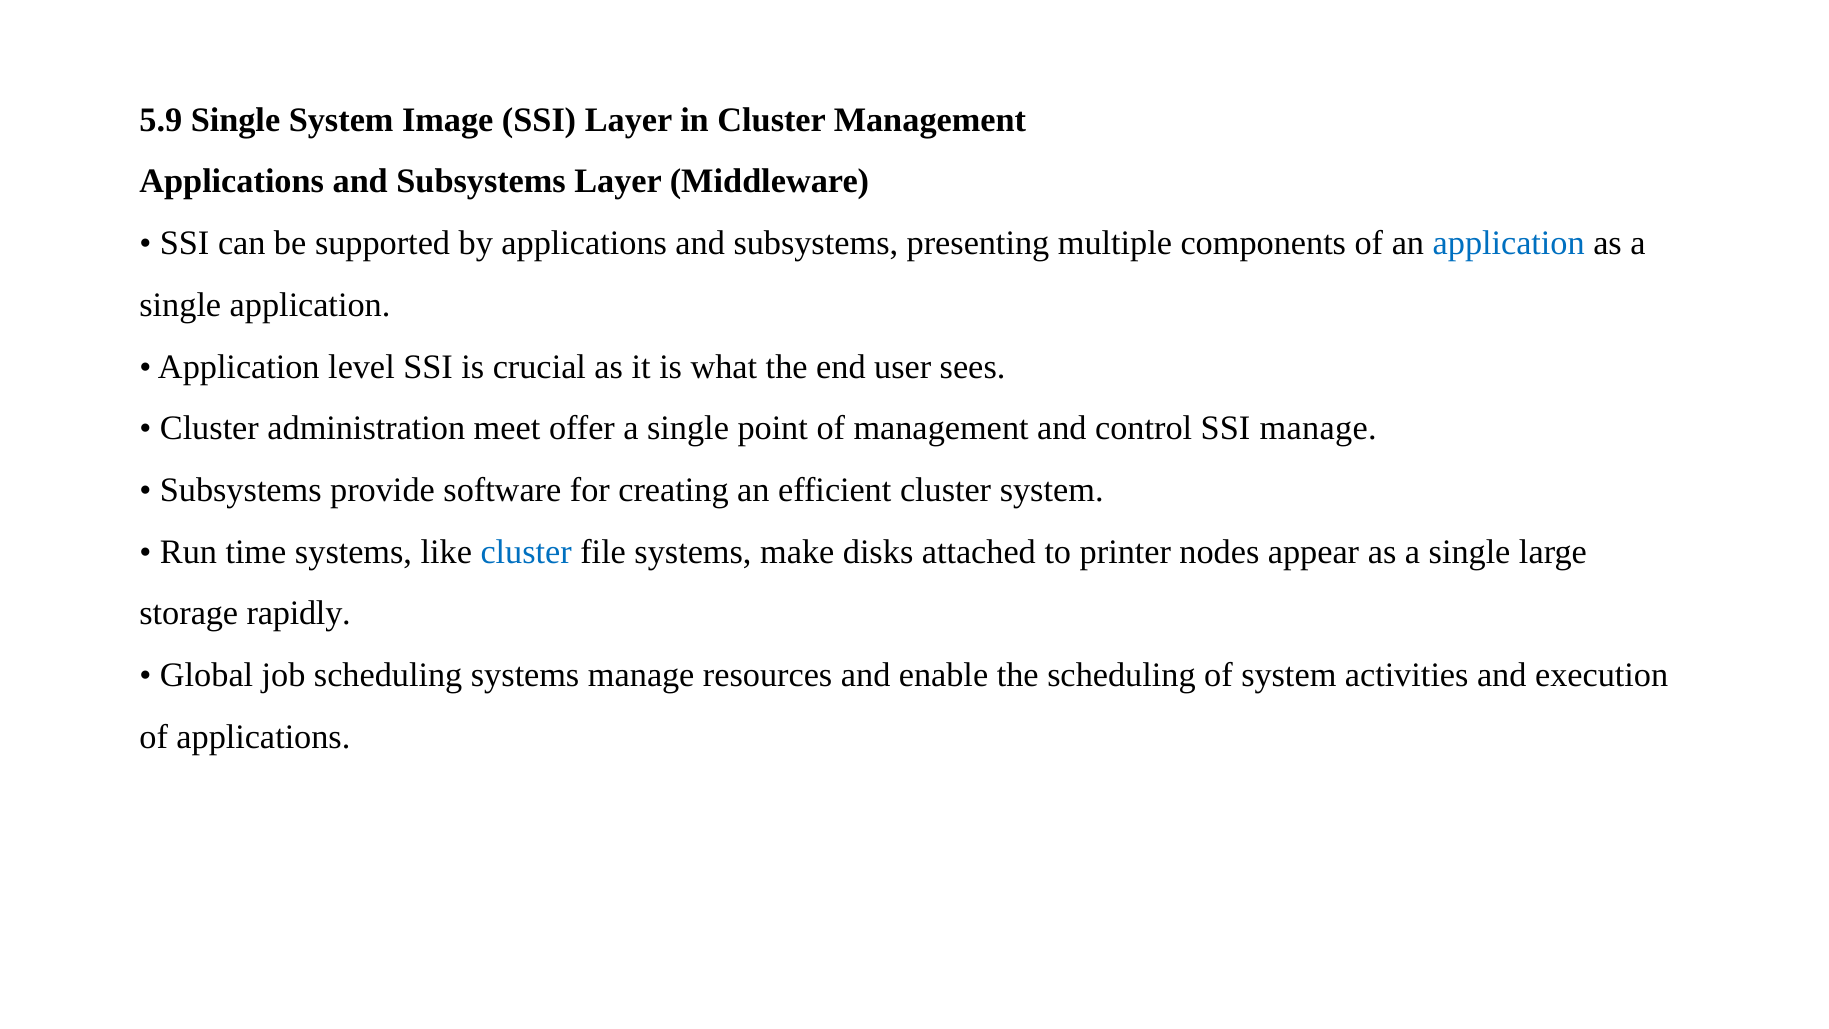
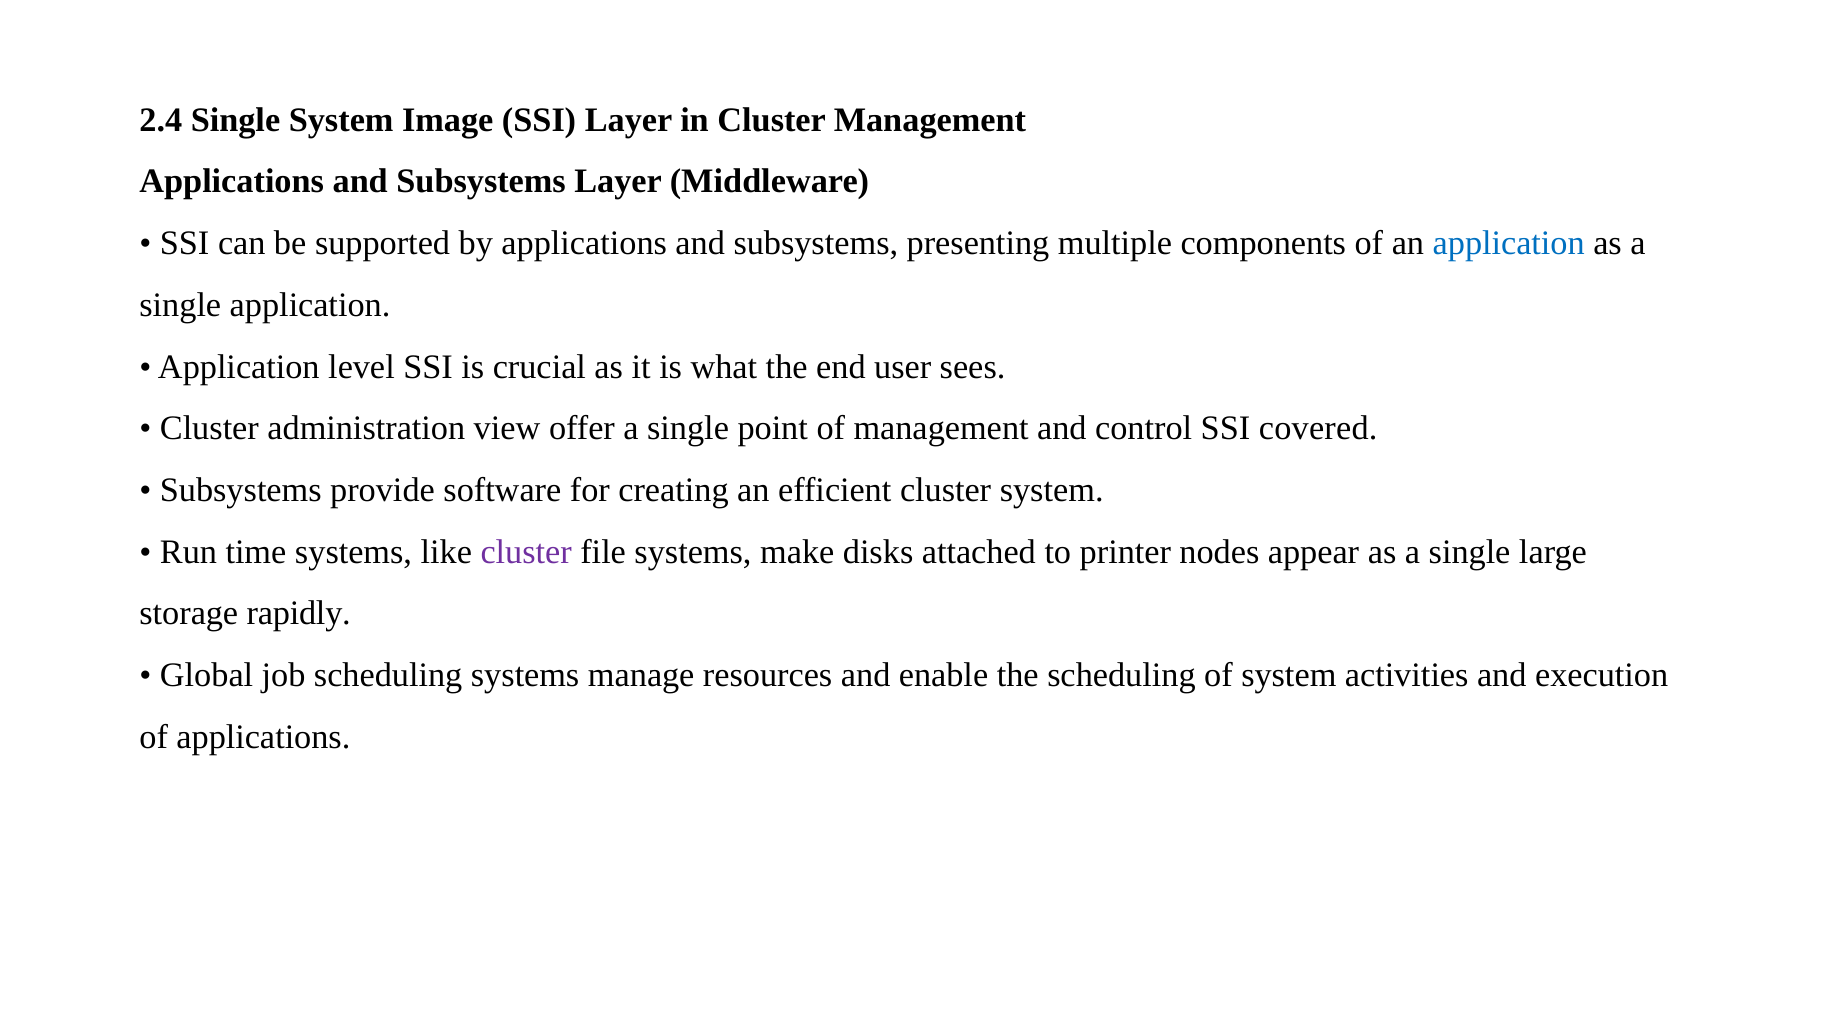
5.9: 5.9 -> 2.4 (161, 120)
meet: meet -> view (507, 428)
SSI manage: manage -> covered (1318, 428)
cluster colour: blue -> purple (526, 552)
